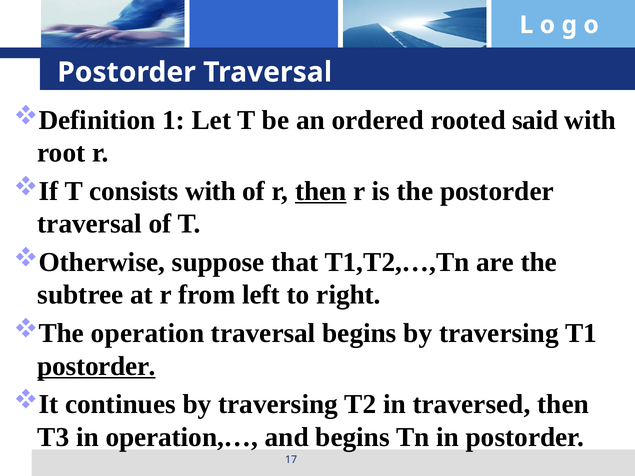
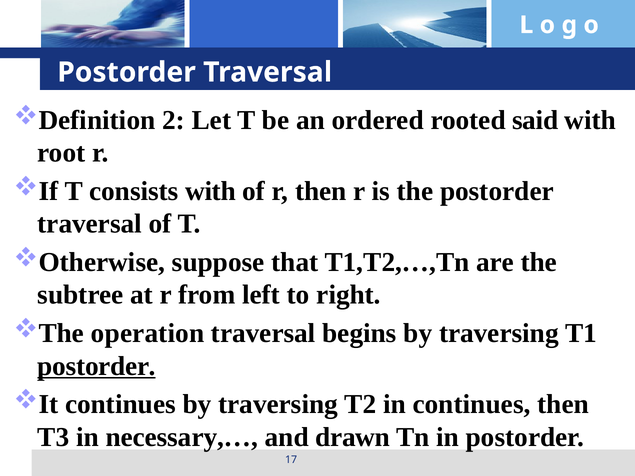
1: 1 -> 2 (174, 120)
then underline: present -> none (321, 191)
in traversed: traversed -> continues (472, 405)
operation,…: operation,… -> necessary,… (182, 437)
and begins: begins -> drawn (353, 437)
